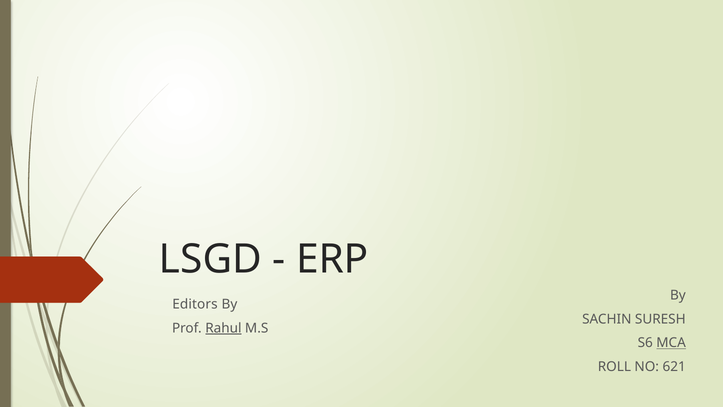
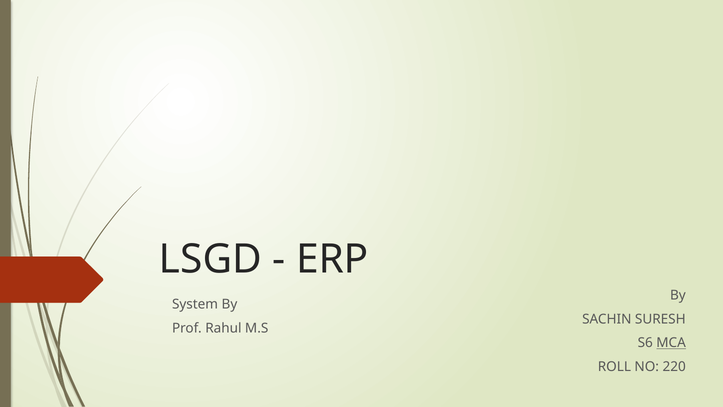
Editors: Editors -> System (195, 304)
Rahul underline: present -> none (223, 328)
621: 621 -> 220 (674, 366)
